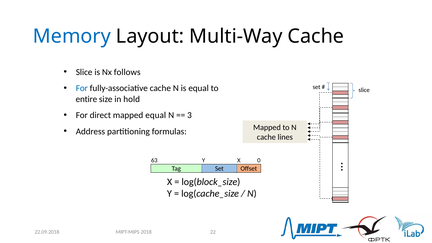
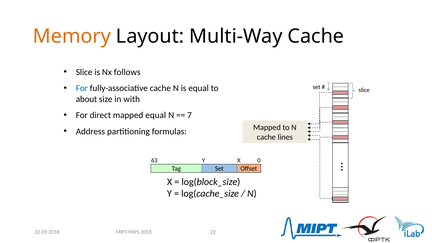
Memory colour: blue -> orange (72, 36)
entire: entire -> about (86, 99)
hold: hold -> with (132, 99)
3: 3 -> 7 (189, 115)
